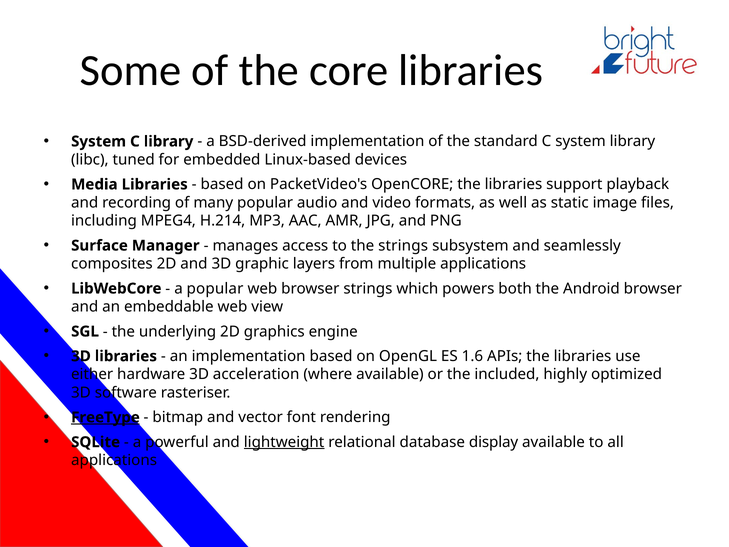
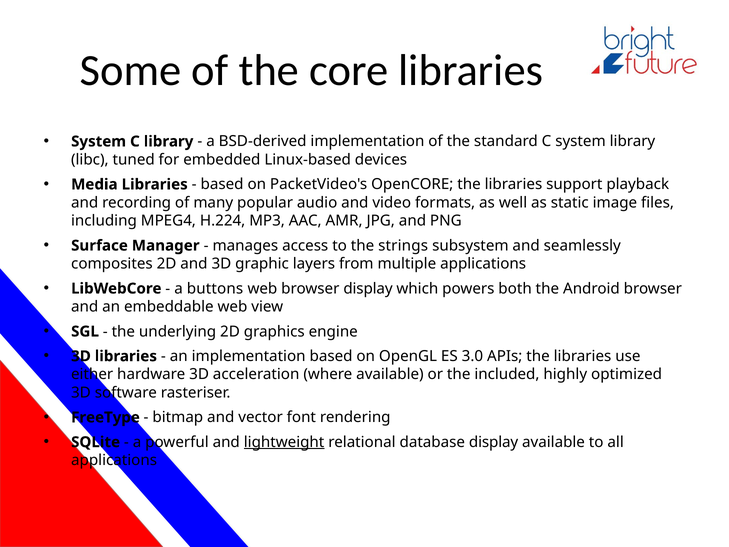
H.214: H.214 -> H.224 (223, 221)
a popular: popular -> buttons (215, 288)
browser strings: strings -> display (368, 288)
1.6: 1.6 -> 3.0 (472, 356)
FreeType underline: present -> none (105, 417)
